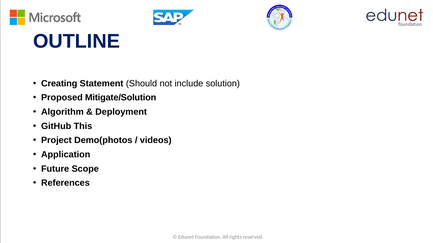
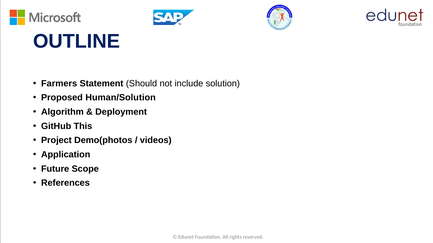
Creating: Creating -> Farmers (59, 84)
Mitigate/Solution: Mitigate/Solution -> Human/Solution (121, 98)
